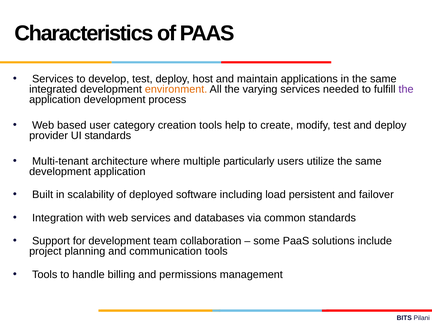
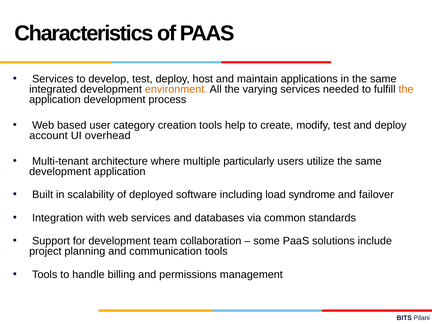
the colour: purple -> orange (406, 89)
provider: provider -> account (48, 136)
UI standards: standards -> overhead (108, 136)
persistent: persistent -> syndrome (312, 195)
